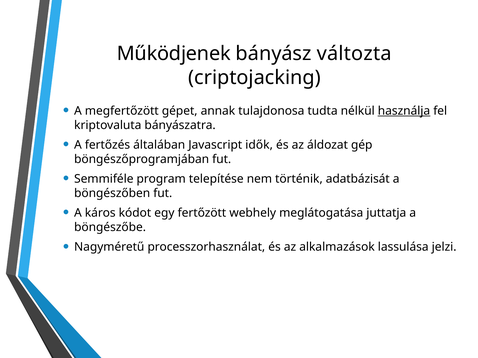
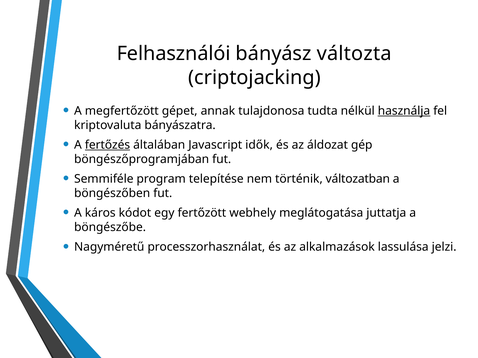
Működjenek: Működjenek -> Felhasználói (174, 54)
fertőzés underline: none -> present (107, 145)
adatbázisát: adatbázisát -> változatban (358, 179)
